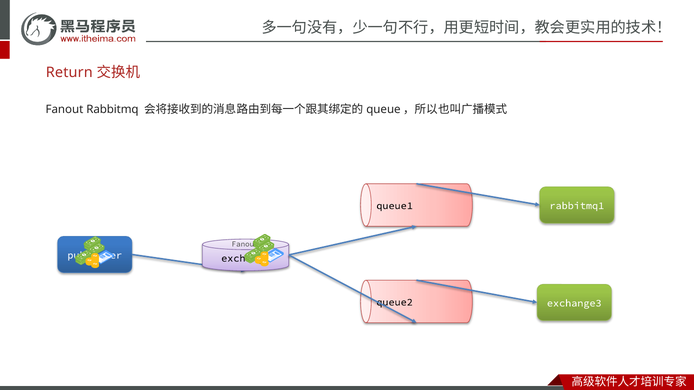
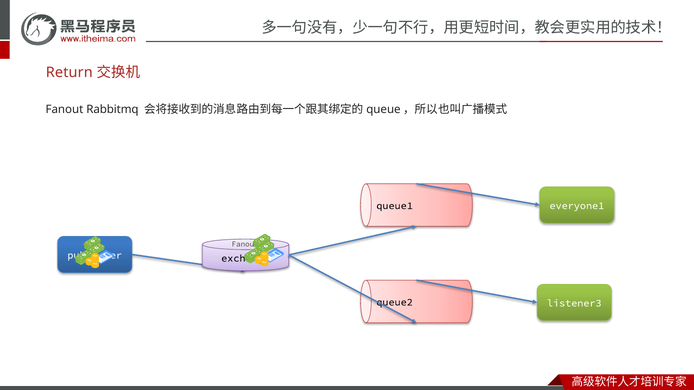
rabbitmq1: rabbitmq1 -> everyone1 (577, 206)
exchange3: exchange3 -> listener3 (574, 303)
